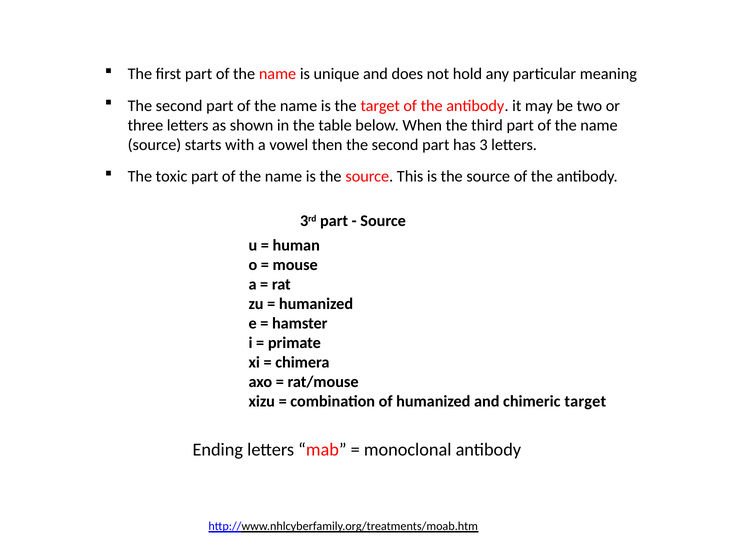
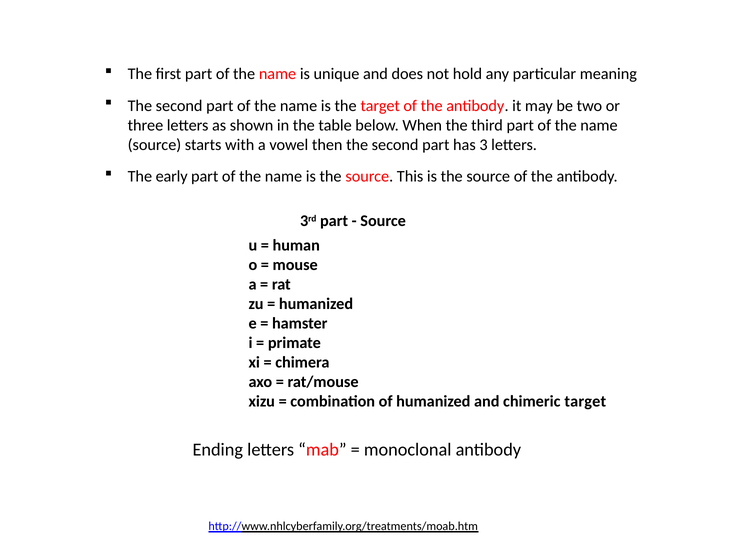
toxic: toxic -> early (172, 176)
